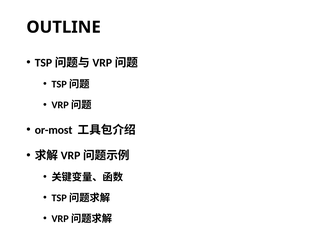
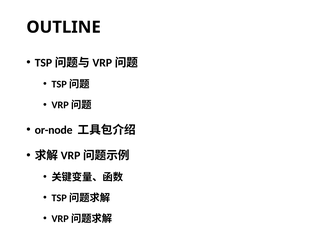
or-most: or-most -> or-node (54, 130)
